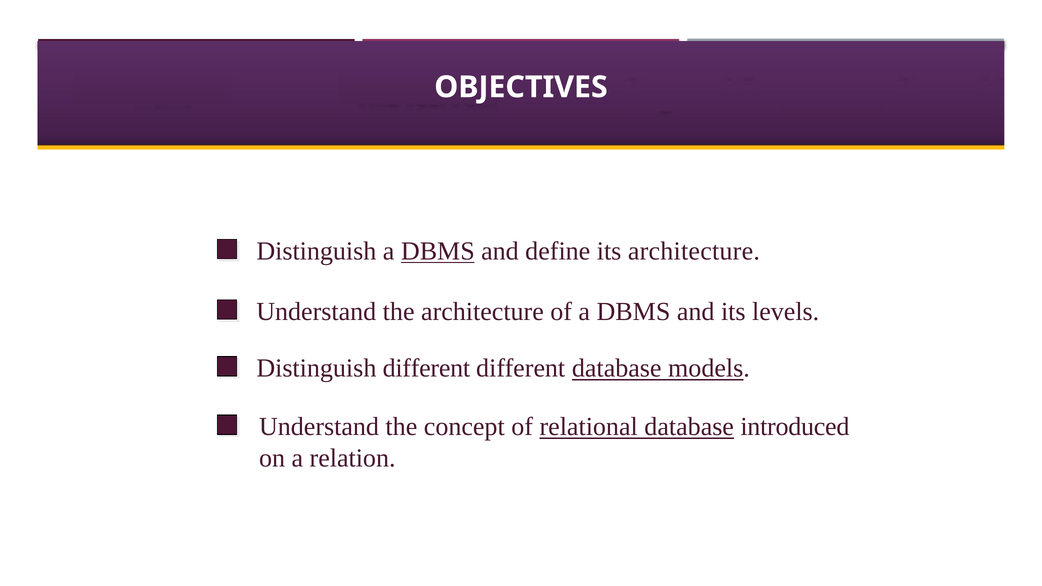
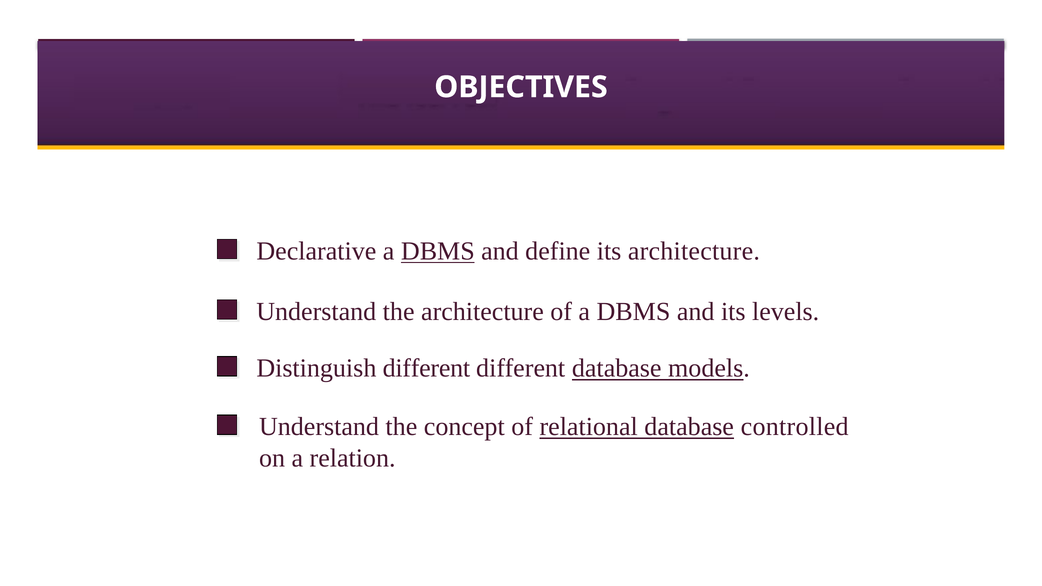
Distinguish: Distinguish -> Declarative (316, 251)
introduced: introduced -> controlled (795, 427)
